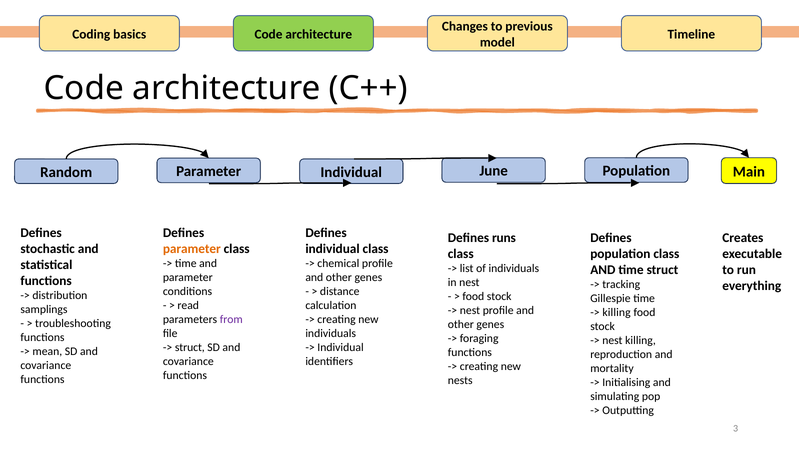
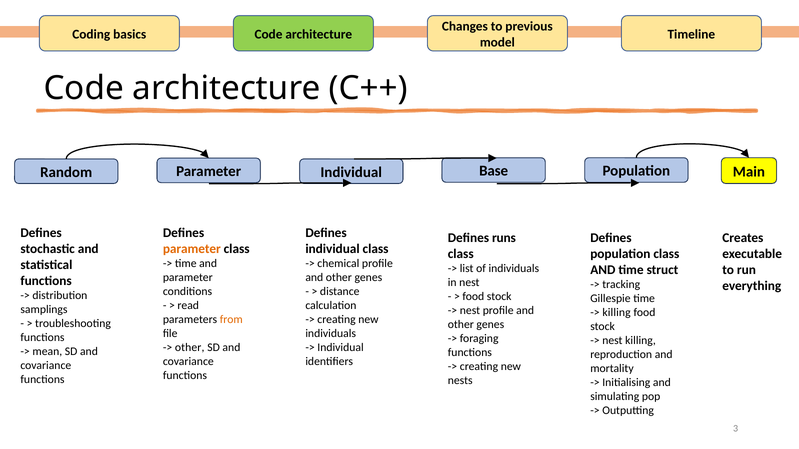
June: June -> Base (494, 171)
from colour: purple -> orange (231, 320)
struct: struct -> other (190, 348)
